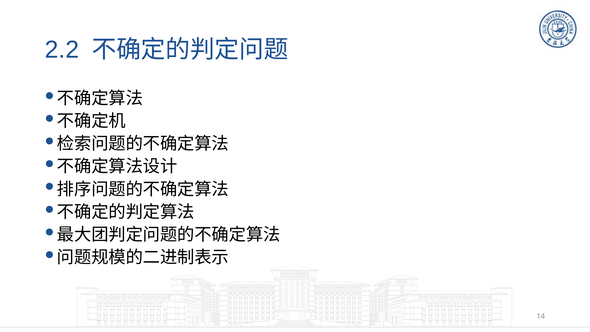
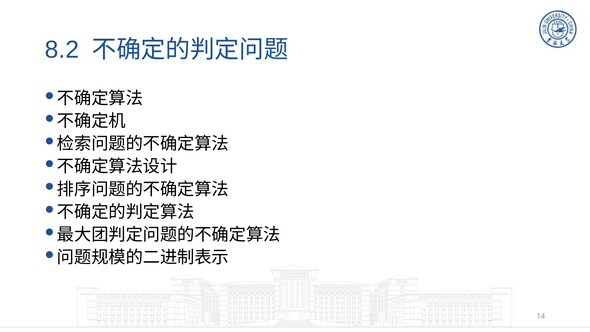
2.2: 2.2 -> 8.2 (62, 50)
